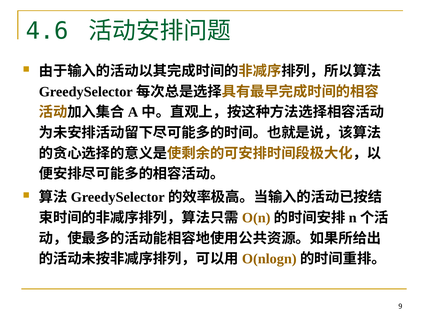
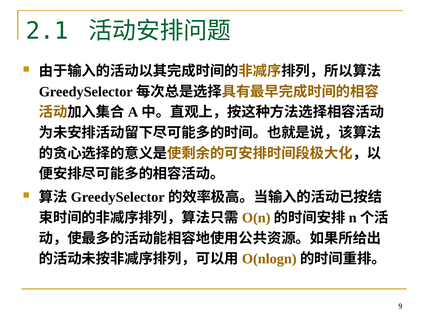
4.6: 4.6 -> 2.1 (47, 31)
